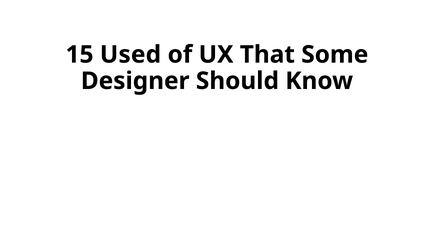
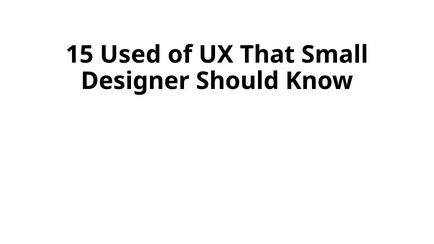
Some: Some -> Small (335, 55)
